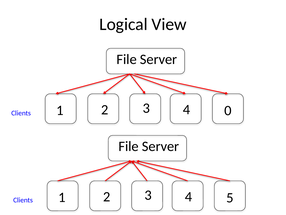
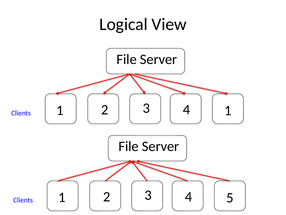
4 0: 0 -> 1 (228, 110)
